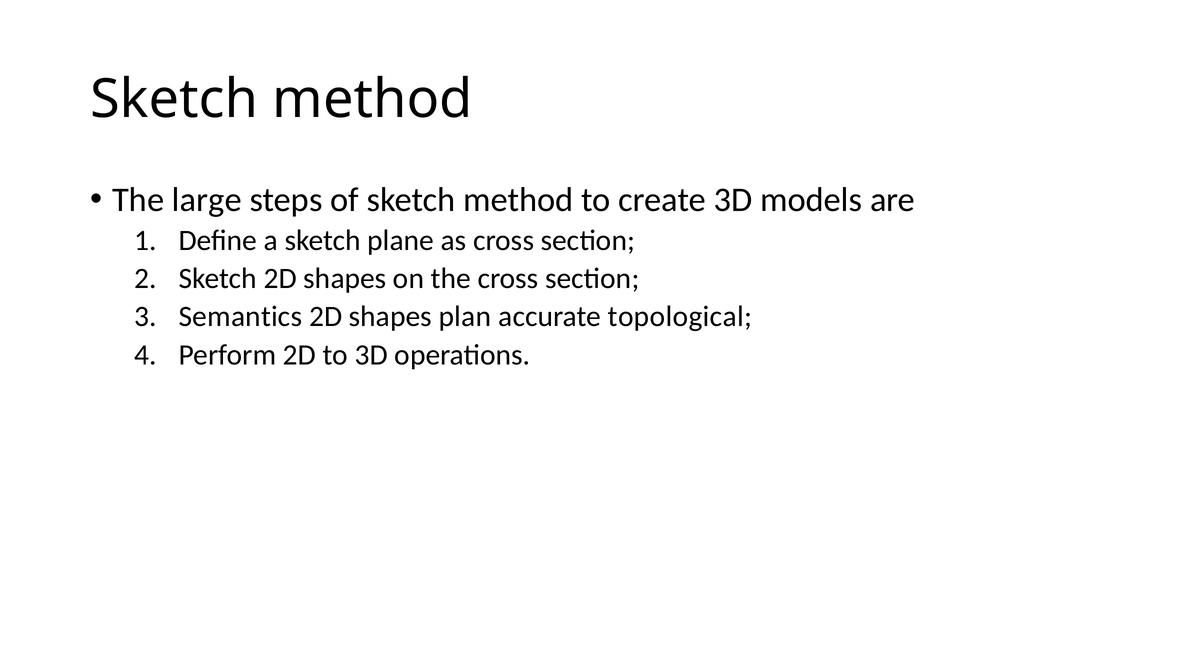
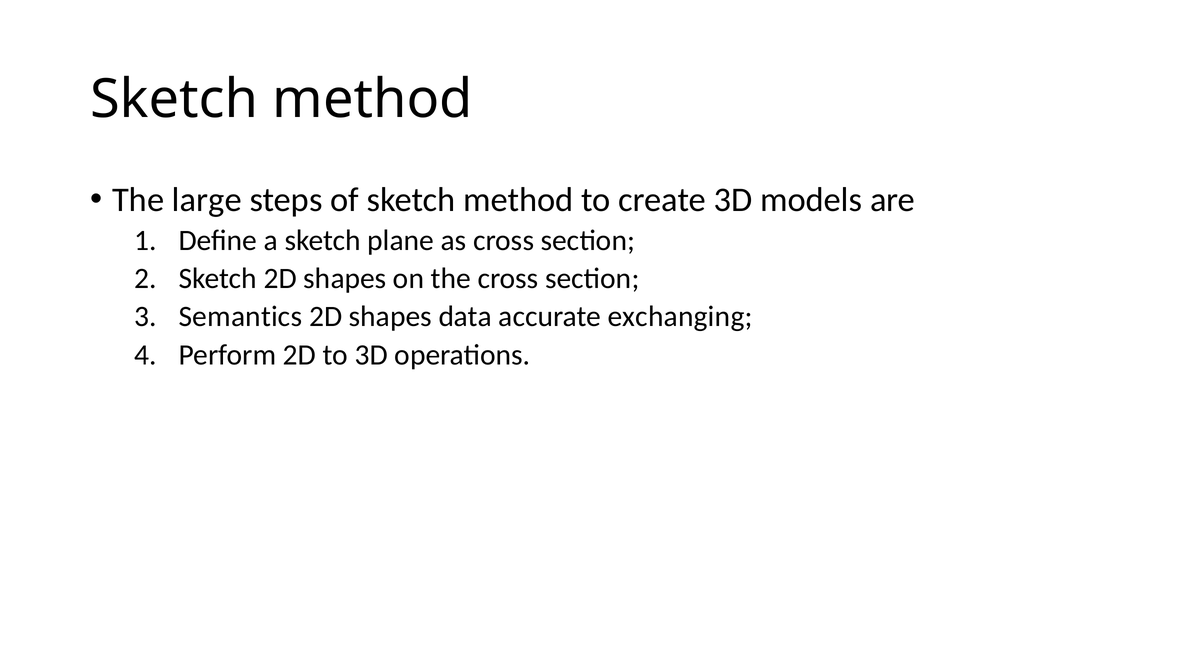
plan: plan -> data (465, 317)
topological: topological -> exchanging (680, 317)
